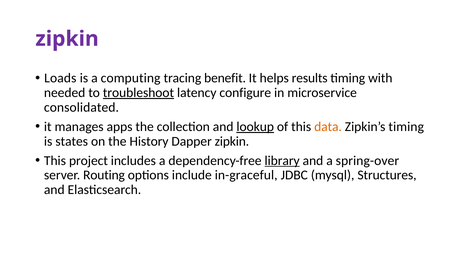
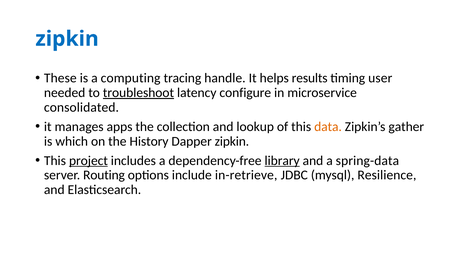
zipkin colour: purple -> blue (67, 39)
Loads: Loads -> These (60, 78)
benefit: benefit -> handle (225, 78)
with: with -> user (380, 78)
lookup underline: present -> none (255, 127)
Zipkin’s timing: timing -> gather (406, 127)
states: states -> which (72, 141)
project underline: none -> present (88, 161)
spring-over: spring-over -> spring-data (367, 161)
in-graceful: in-graceful -> in-retrieve (246, 175)
Structures: Structures -> Resilience (387, 175)
